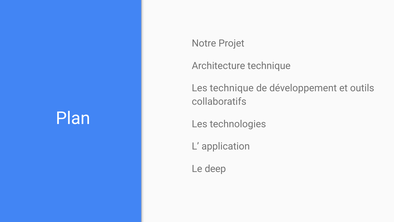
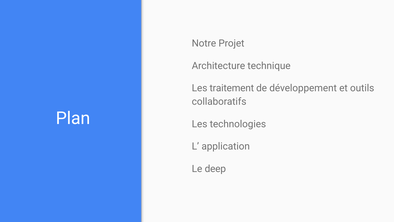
Les technique: technique -> traitement (232, 88)
